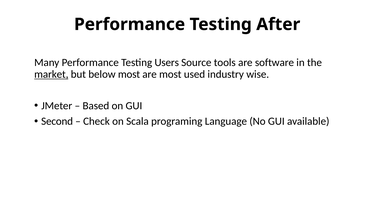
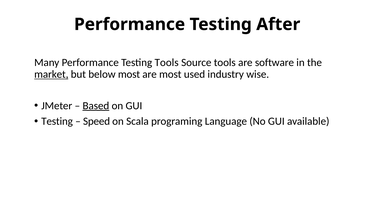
Testing Users: Users -> Tools (167, 62)
Based underline: none -> present (96, 106)
Second: Second -> Testing (57, 121)
Check: Check -> Speed (97, 121)
